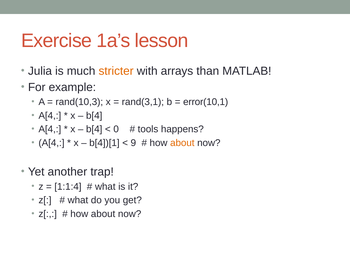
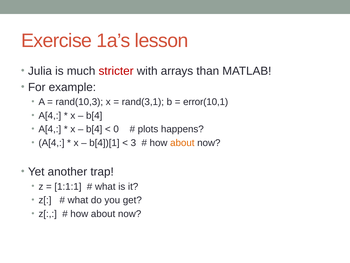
stricter colour: orange -> red (116, 71)
tools: tools -> plots (148, 129)
9: 9 -> 3 (133, 143)
1:1:4: 1:1:4 -> 1:1:1 (68, 186)
